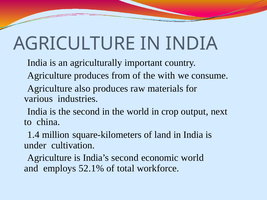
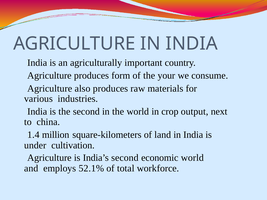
from: from -> form (121, 76)
with: with -> your (166, 76)
